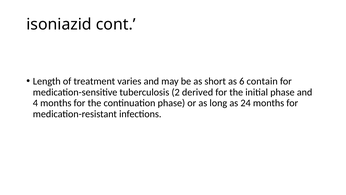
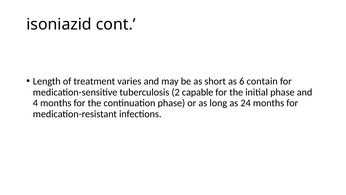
derived: derived -> capable (198, 92)
